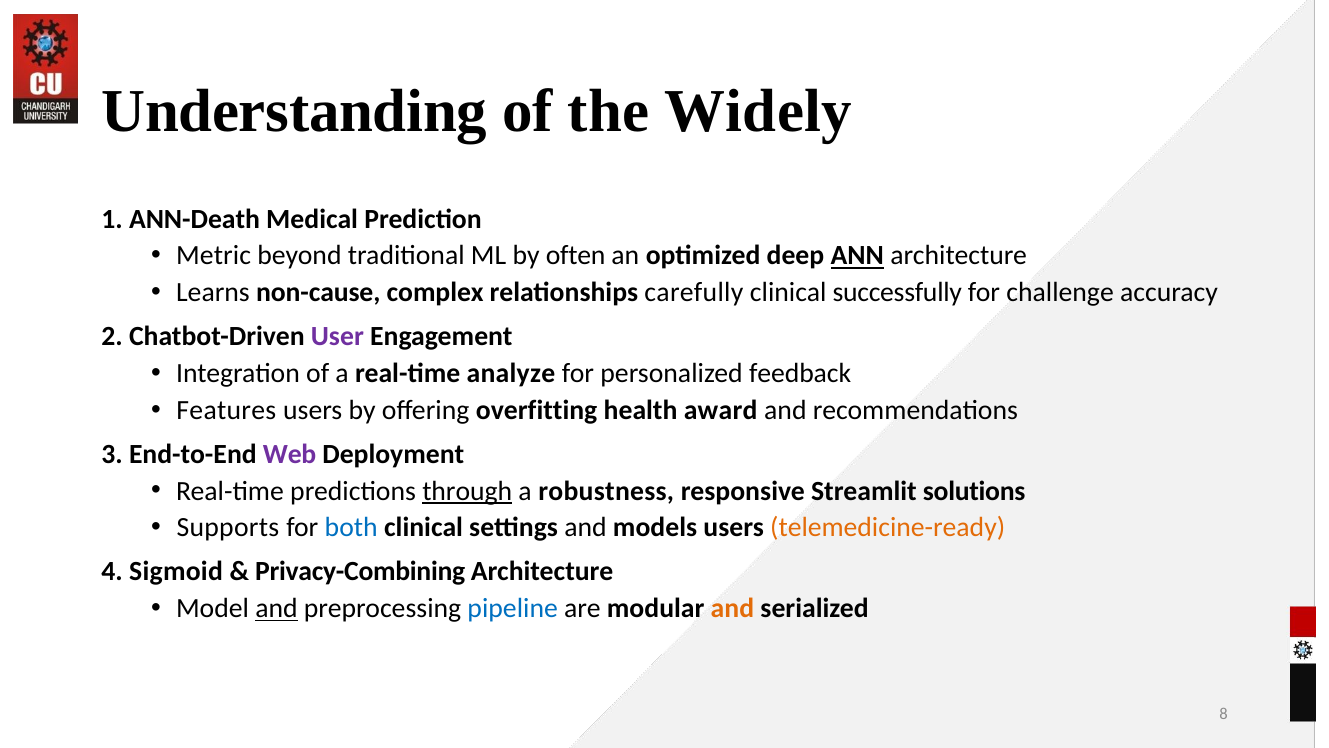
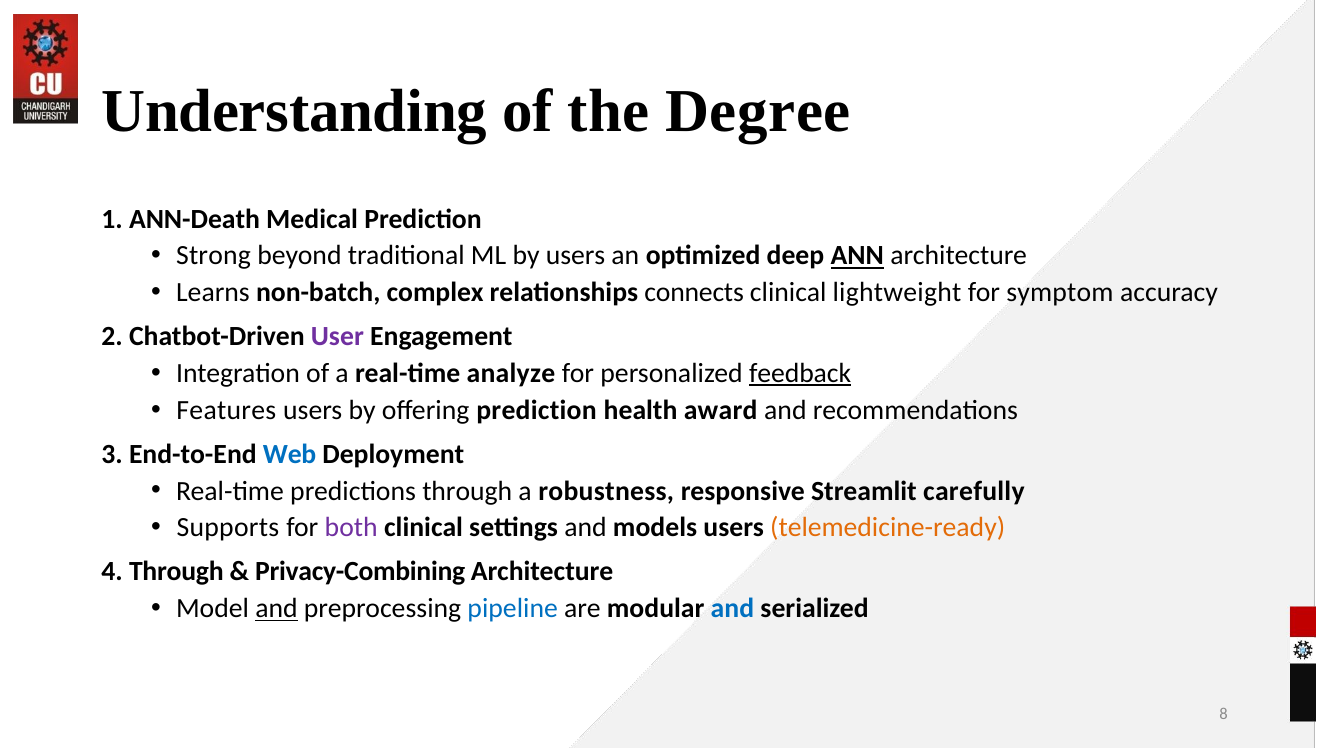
Widely: Widely -> Degree (758, 112)
Metric: Metric -> Strong (214, 256)
by often: often -> users (576, 256)
non-cause: non-cause -> non-batch (318, 293)
carefully: carefully -> connects (694, 293)
successfully: successfully -> lightweight (897, 293)
challenge: challenge -> symptom (1060, 293)
feedback underline: none -> present (800, 373)
offering overfitting: overfitting -> prediction (537, 410)
Web colour: purple -> blue (290, 454)
through underline: present -> none (467, 491)
solutions: solutions -> carefully (974, 491)
both colour: blue -> purple (351, 527)
4 Sigmoid: Sigmoid -> Through (176, 571)
and colour: orange -> blue (732, 608)
